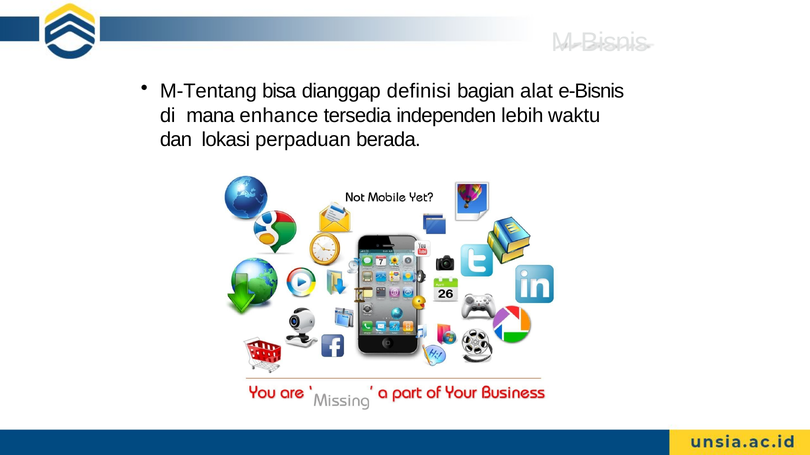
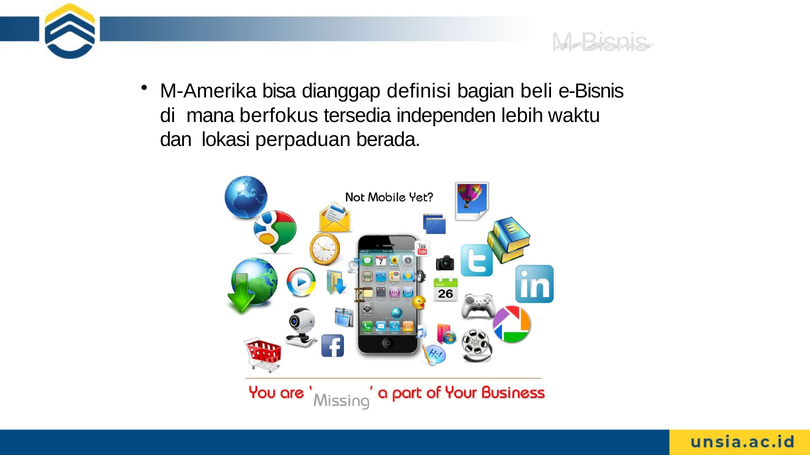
M-Tentang: M-Tentang -> M-Amerika (208, 91)
alat: alat -> beli (536, 91)
enhance: enhance -> berfokus (279, 116)
